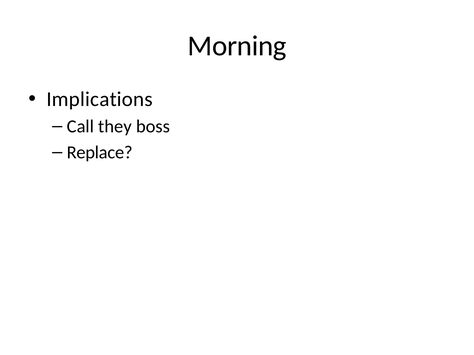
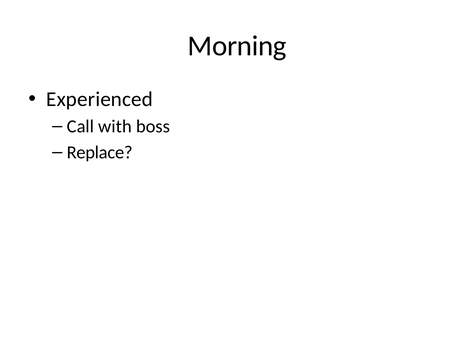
Implications: Implications -> Experienced (100, 99)
they: they -> with (115, 127)
